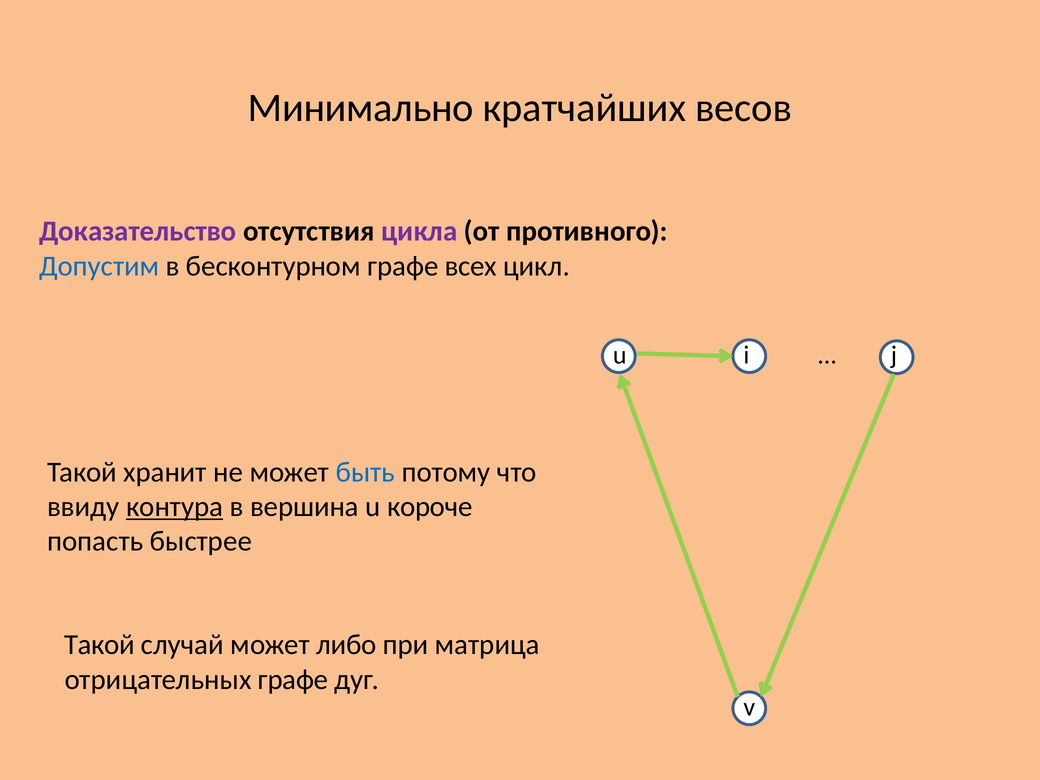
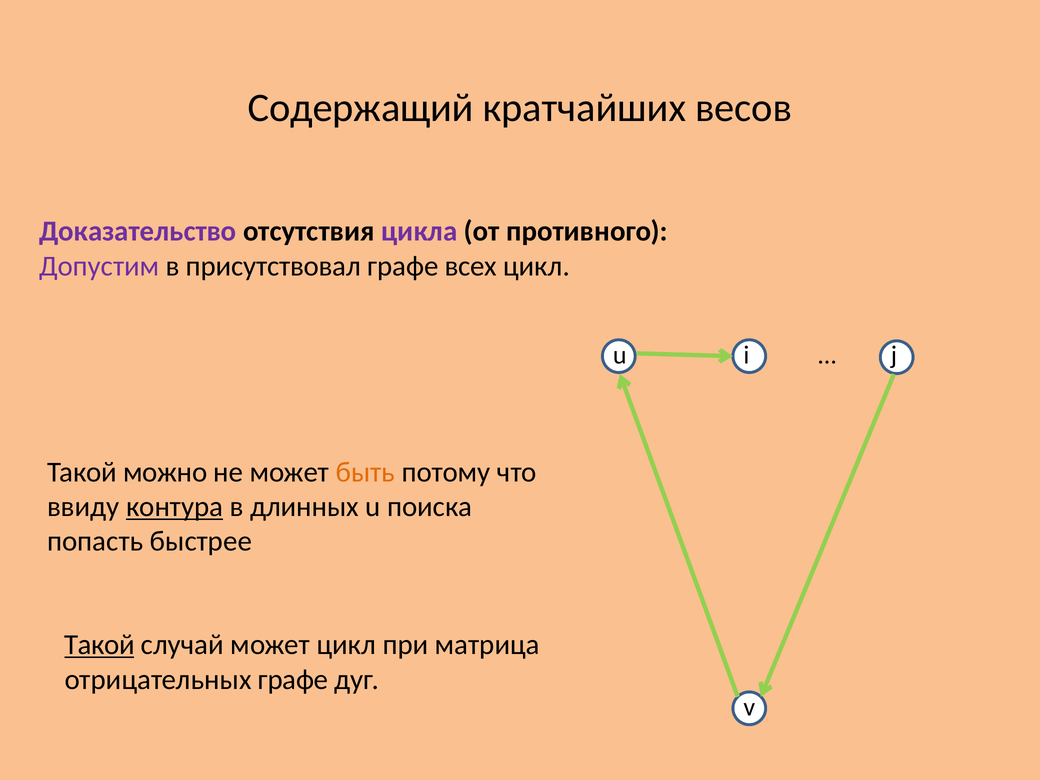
Минимально: Минимально -> Содержащий (361, 108)
Допустим colour: blue -> purple (99, 266)
бесконтурном: бесконтурном -> присутствовал (273, 266)
хранит: хранит -> можно (165, 472)
быть colour: blue -> orange (365, 472)
вершина: вершина -> длинных (304, 507)
короче: короче -> поиска (430, 507)
Такой underline: none -> present (100, 645)
может либо: либо -> цикл (346, 645)
